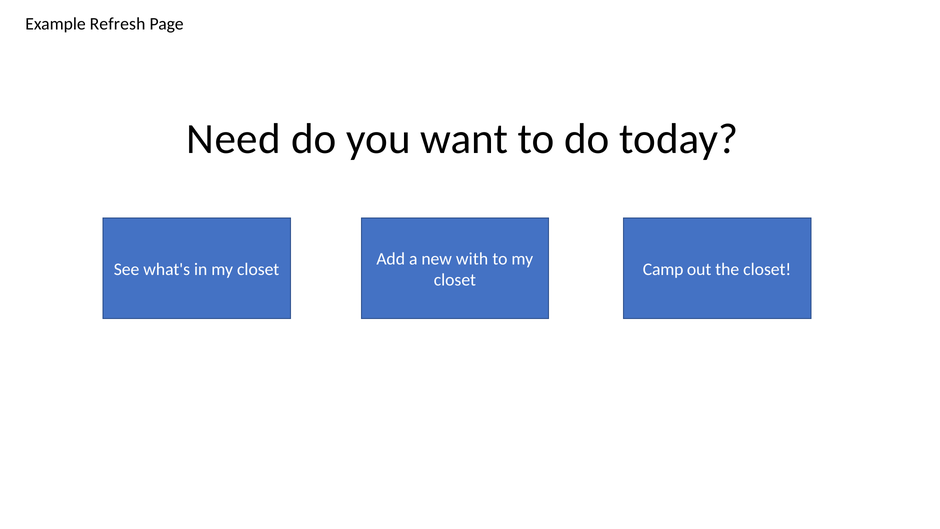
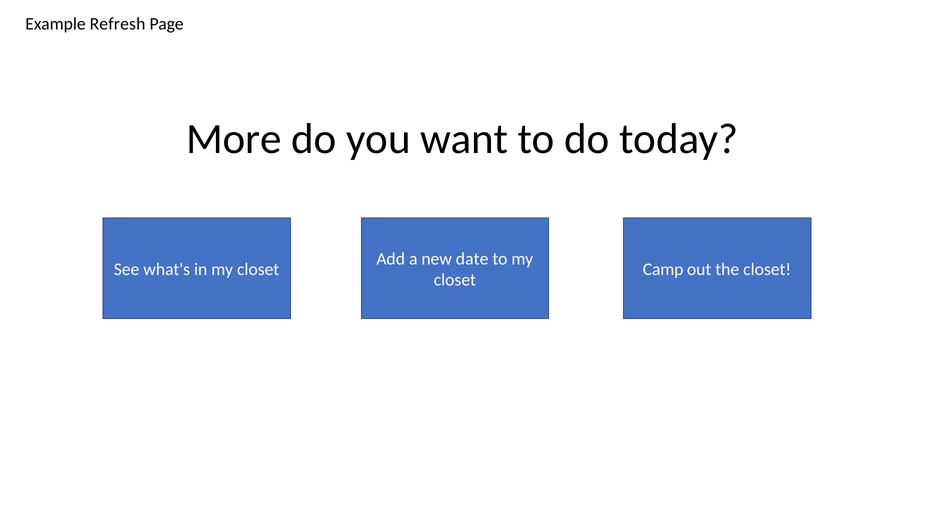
Need: Need -> More (234, 139)
with: with -> date (472, 259)
